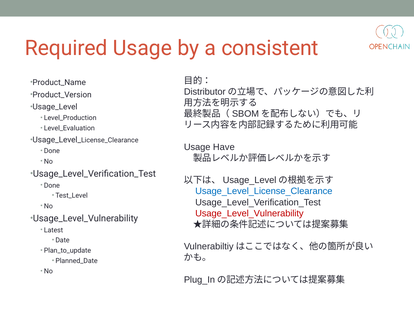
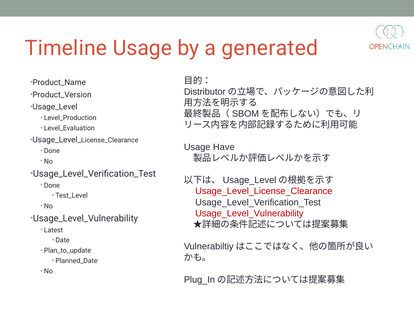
Required: Required -> Timeline (66, 48)
consistent: consistent -> generated (270, 48)
Usage_Level_License_Clearance colour: blue -> red (264, 191)
